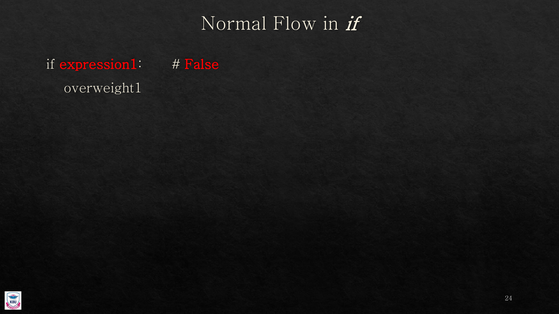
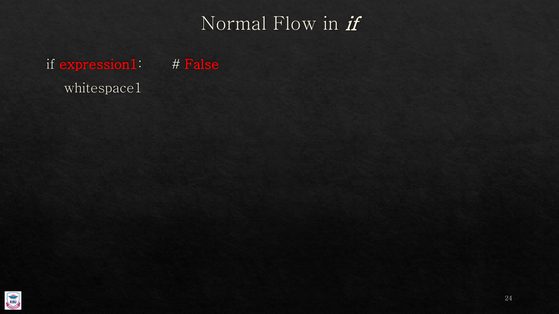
overweight1: overweight1 -> whitespace1 (103, 88)
